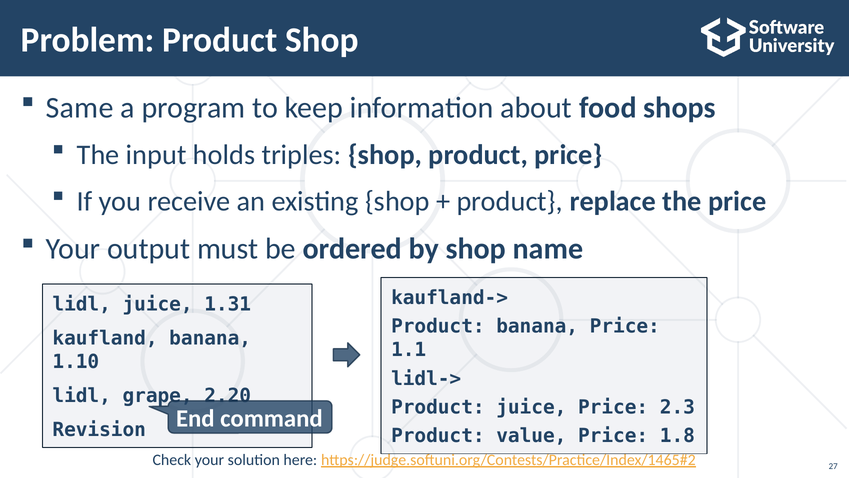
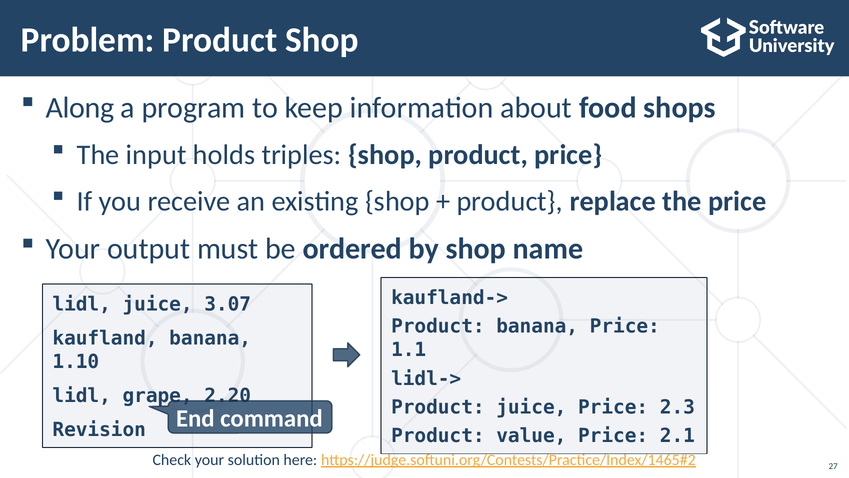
Same: Same -> Along (80, 108)
1.31: 1.31 -> 3.07 (228, 304)
1.8: 1.8 -> 2.1 (677, 436)
